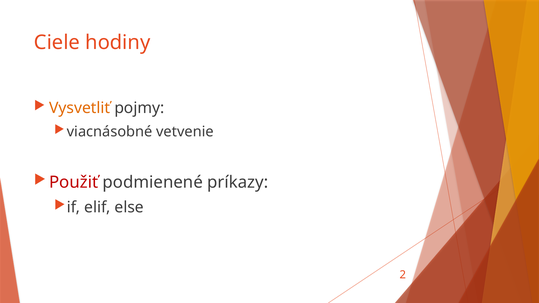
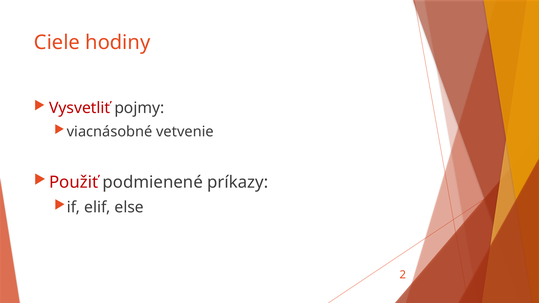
Vysvetliť colour: orange -> red (80, 108)
